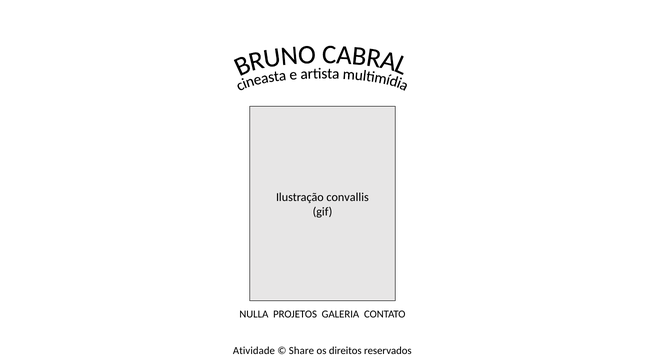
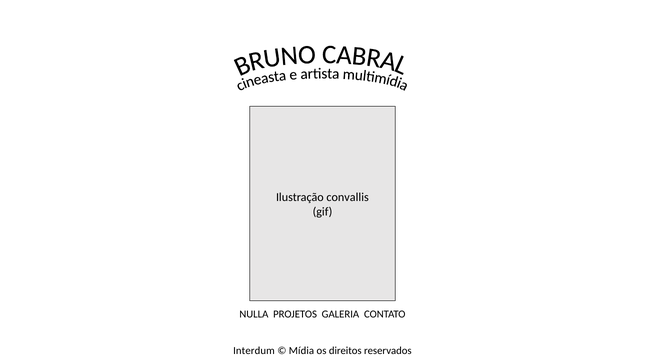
Atividade: Atividade -> Interdum (254, 351)
Share: Share -> Mídia (301, 351)
